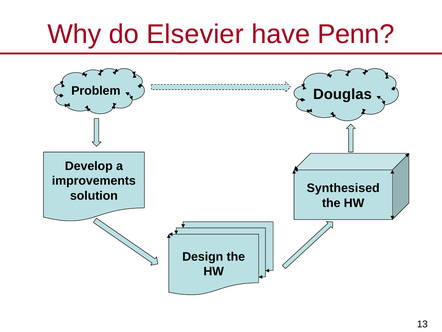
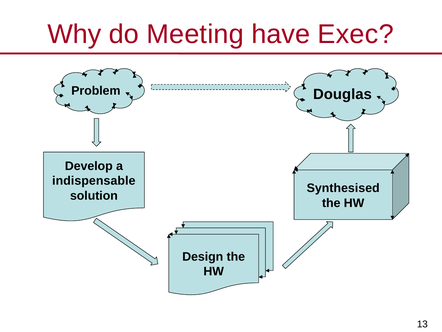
Elsevier: Elsevier -> Meeting (195, 34)
Penn: Penn -> Exec (356, 34)
improvements: improvements -> indispensable (94, 181)
